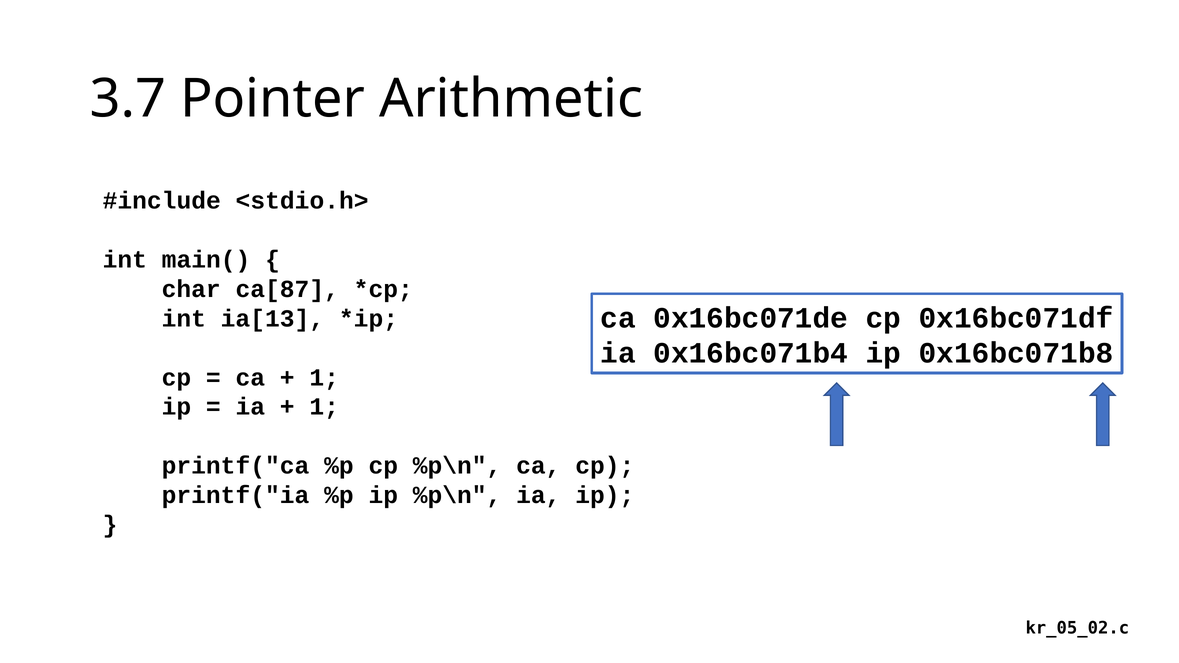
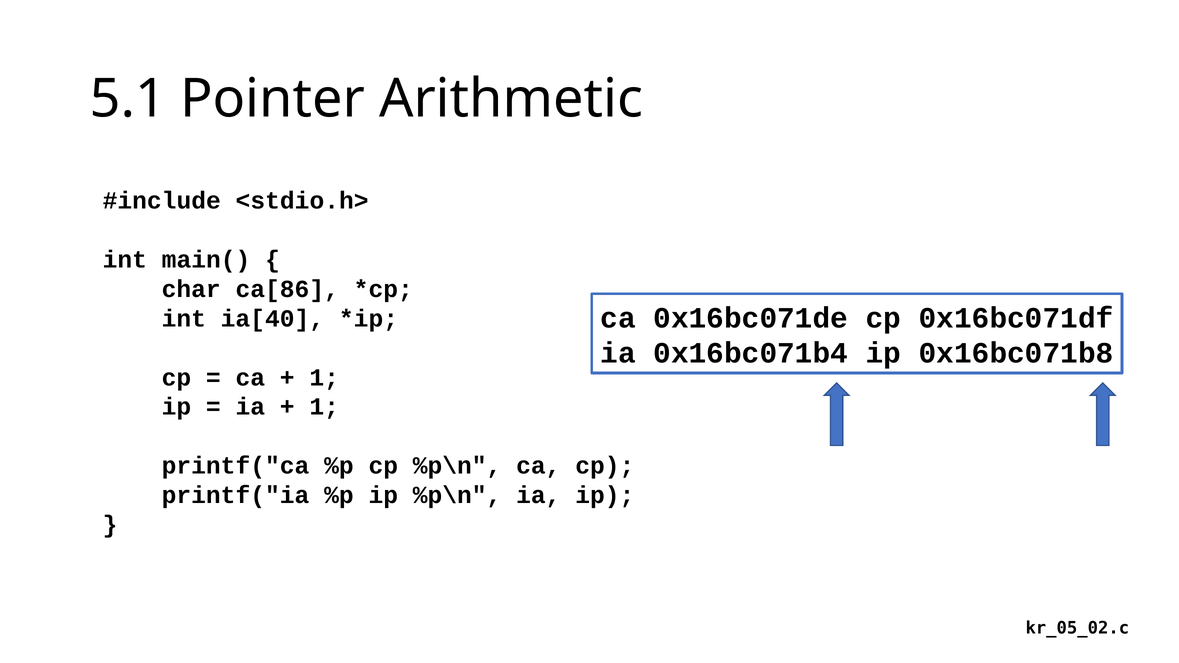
3.7: 3.7 -> 5.1 (128, 99)
ca[87: ca[87 -> ca[86 (287, 289)
ia[13: ia[13 -> ia[40 (272, 319)
